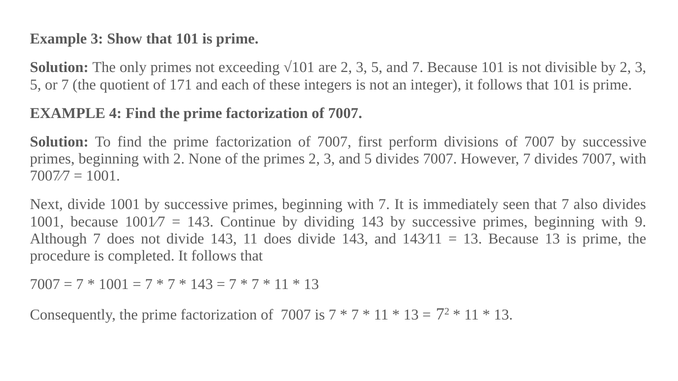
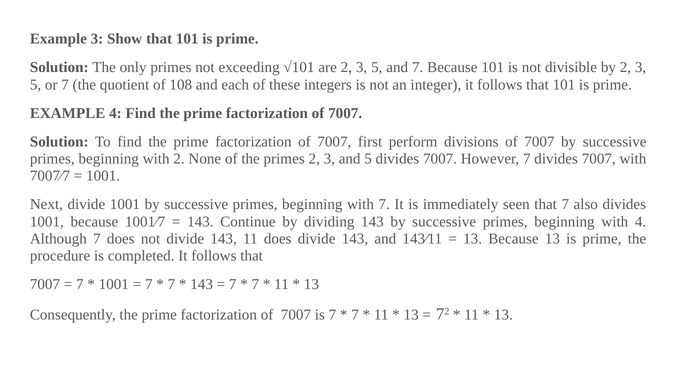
171: 171 -> 108 (181, 85)
with 9: 9 -> 4 (641, 222)
